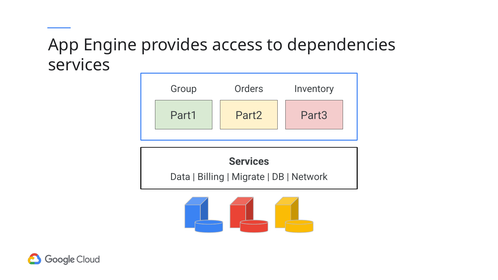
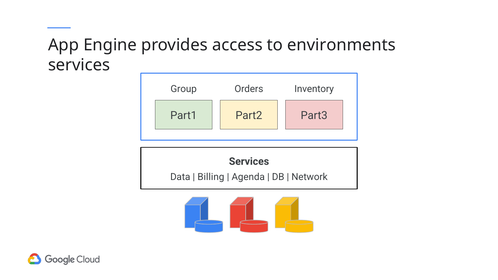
dependencies: dependencies -> environments (342, 45)
Migrate: Migrate -> Agenda (248, 177)
